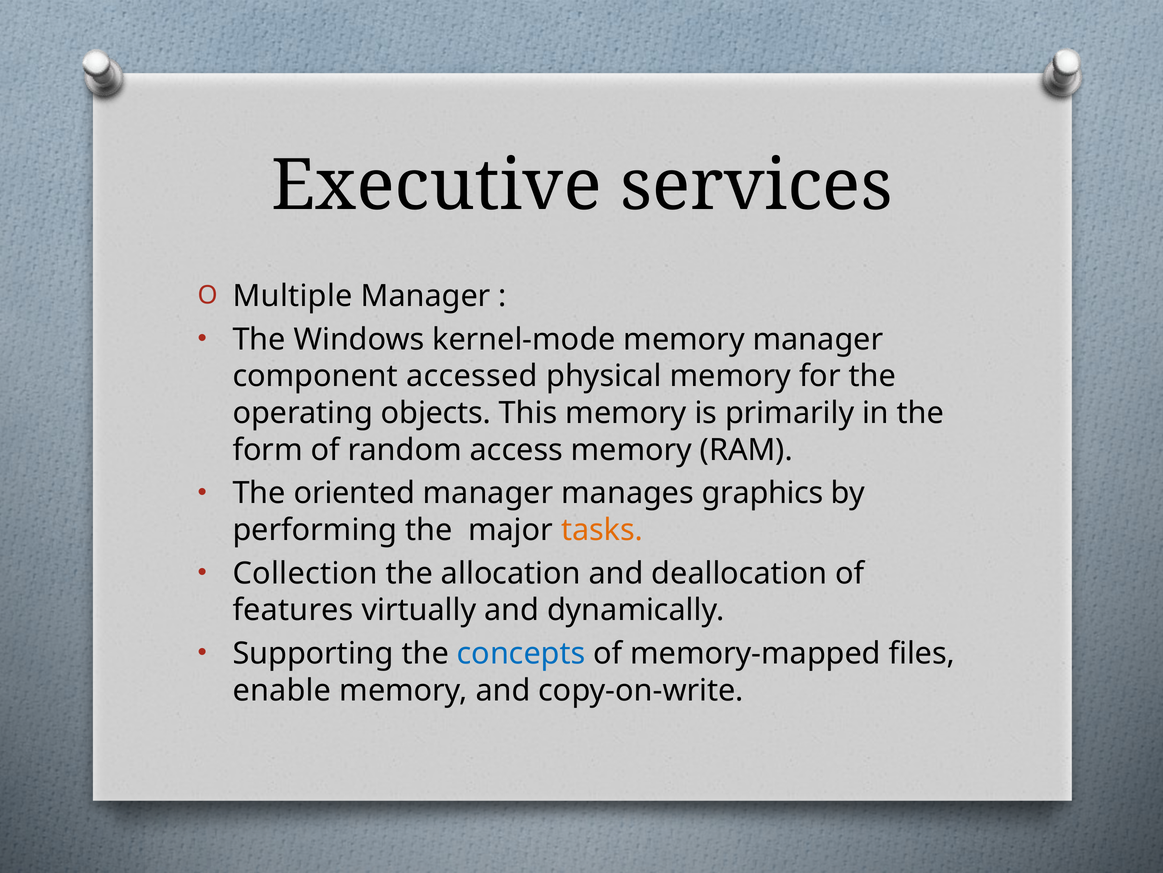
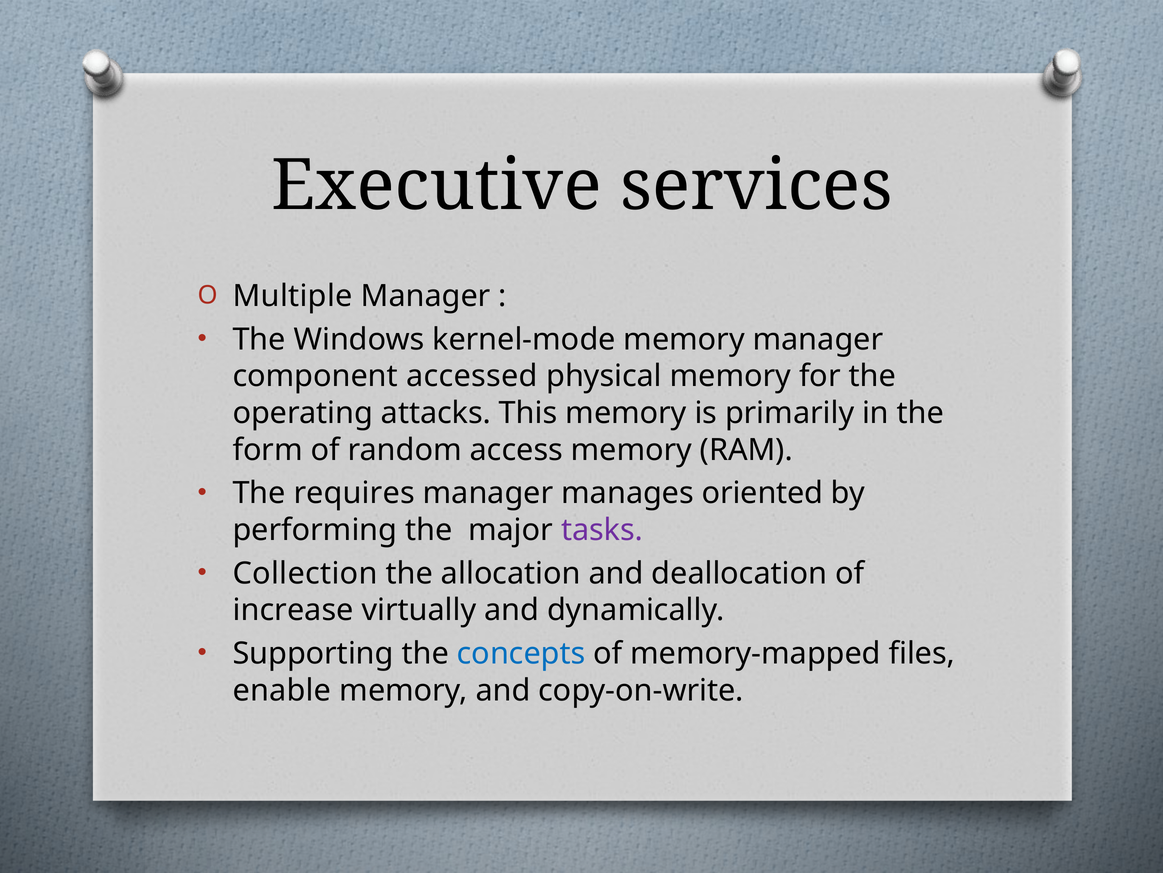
objects: objects -> attacks (436, 413)
oriented: oriented -> requires (354, 493)
graphics: graphics -> oriented (763, 493)
tasks colour: orange -> purple (602, 530)
features: features -> increase (293, 610)
